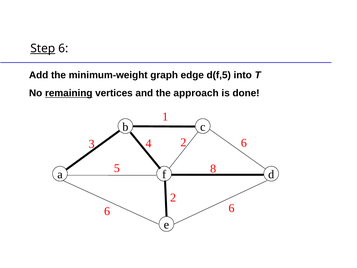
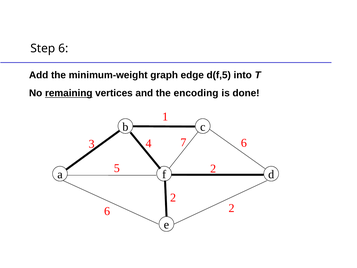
Step underline: present -> none (43, 48)
approach: approach -> encoding (196, 93)
4 2: 2 -> 7 (183, 142)
5 8: 8 -> 2 (213, 169)
6 6: 6 -> 2 (232, 208)
